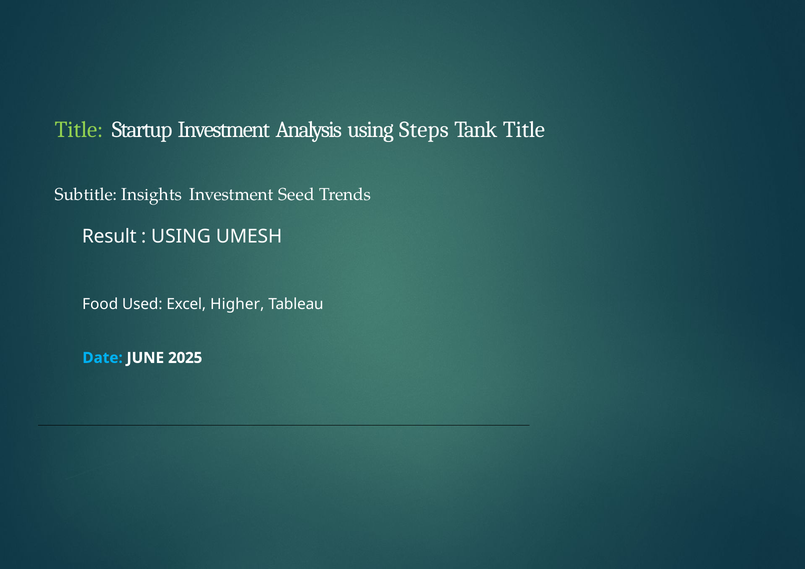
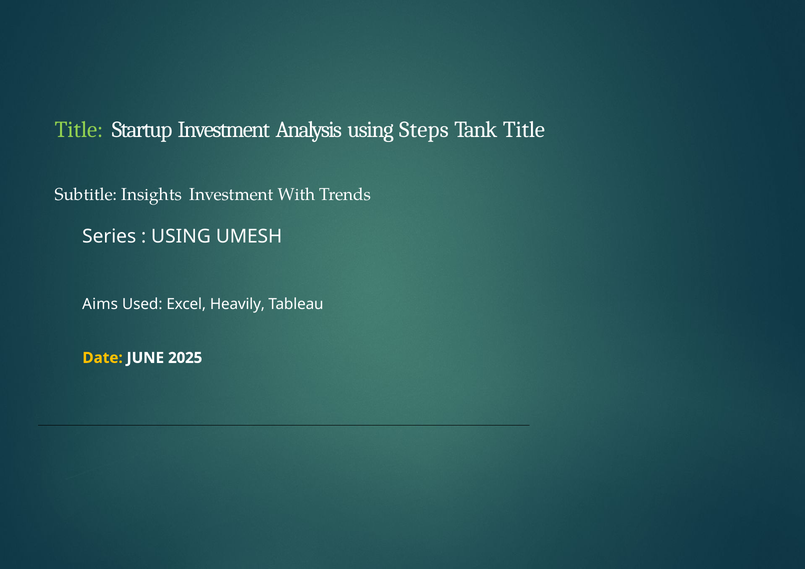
Seed: Seed -> With (296, 195)
Result: Result -> Series (109, 237)
Food: Food -> Aims (100, 305)
Higher: Higher -> Heavily (237, 305)
Date colour: light blue -> yellow (103, 358)
